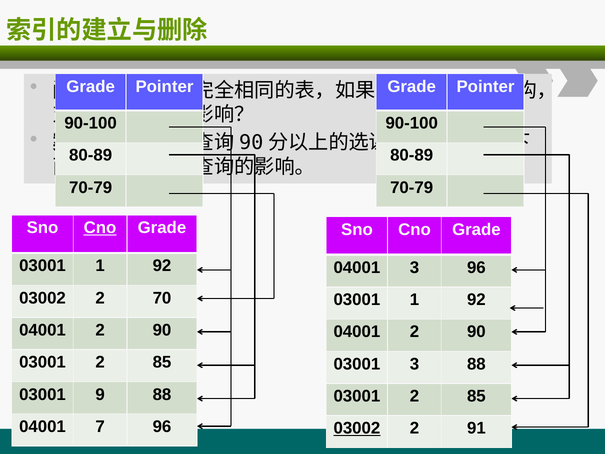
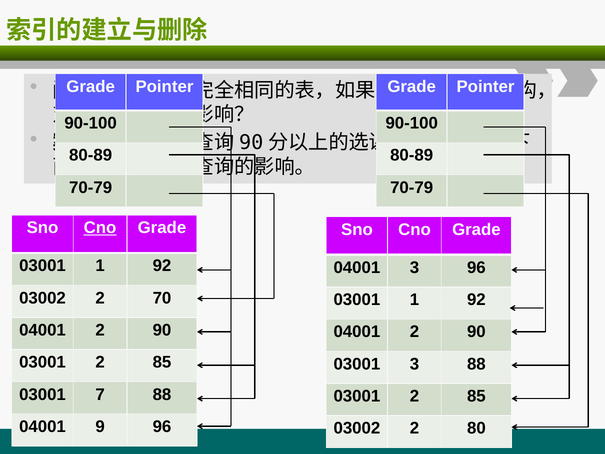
9: 9 -> 7 (100, 394)
7: 7 -> 9 (100, 426)
03002 underline: present -> none (357, 428)
91: 91 -> 80 (476, 428)
